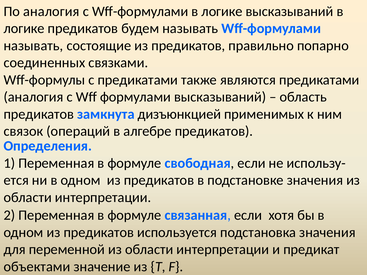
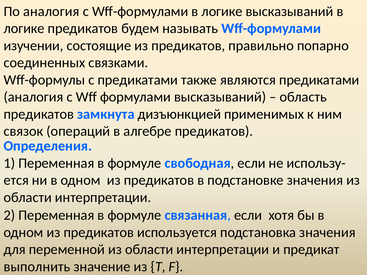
называть: называть -> изучении (33, 46)
объектами: объектами -> выполнить (37, 267)
